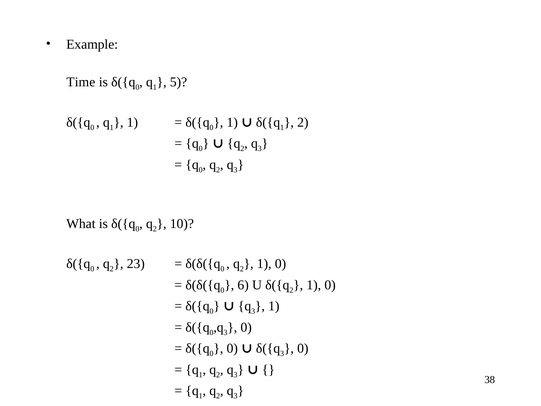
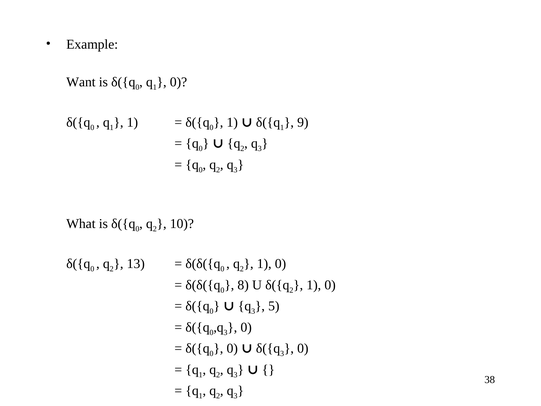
Time: Time -> Want (81, 82)
5: 5 -> 0 (178, 82)
2: 2 -> 9 (303, 122)
23: 23 -> 13 (136, 264)
6: 6 -> 8 (243, 285)
1: 1 -> 5 (274, 306)
